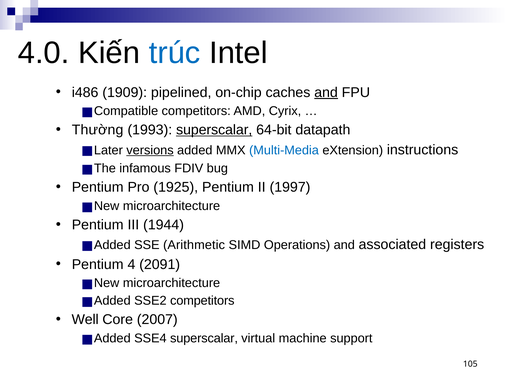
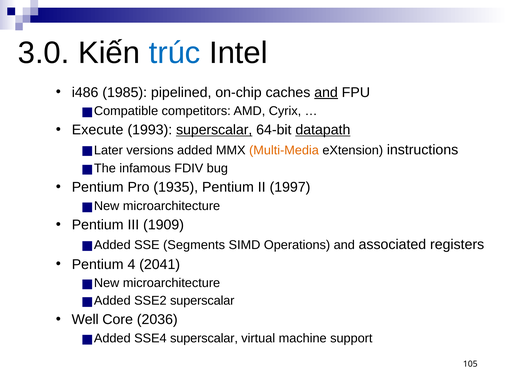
4.0: 4.0 -> 3.0 (44, 53)
1909: 1909 -> 1985 (125, 92)
Thường: Thường -> Execute (98, 130)
datapath underline: none -> present (323, 130)
versions underline: present -> none (150, 150)
Multi-Media colour: blue -> orange (284, 150)
1925: 1925 -> 1935 (176, 187)
1944: 1944 -> 1909 (164, 225)
Arithmetic: Arithmetic -> Segments (194, 245)
2091: 2091 -> 2041 (160, 264)
SSE2 competitors: competitors -> superscalar (202, 301)
2007: 2007 -> 2036 (157, 320)
